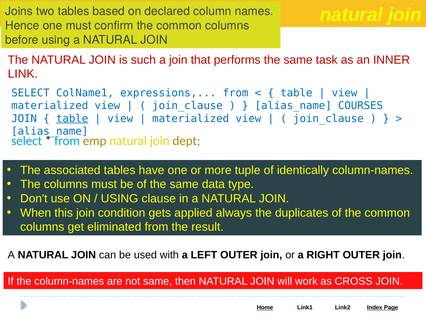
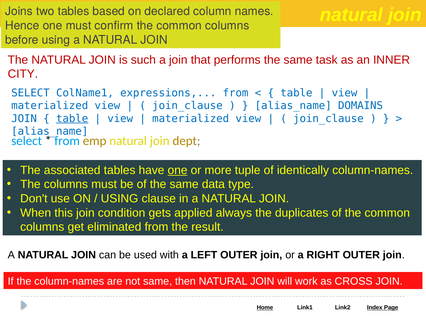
LINK: LINK -> CITY (23, 74)
COURSES: COURSES -> DOMAINS (360, 106)
one underline: none -> present (178, 170)
